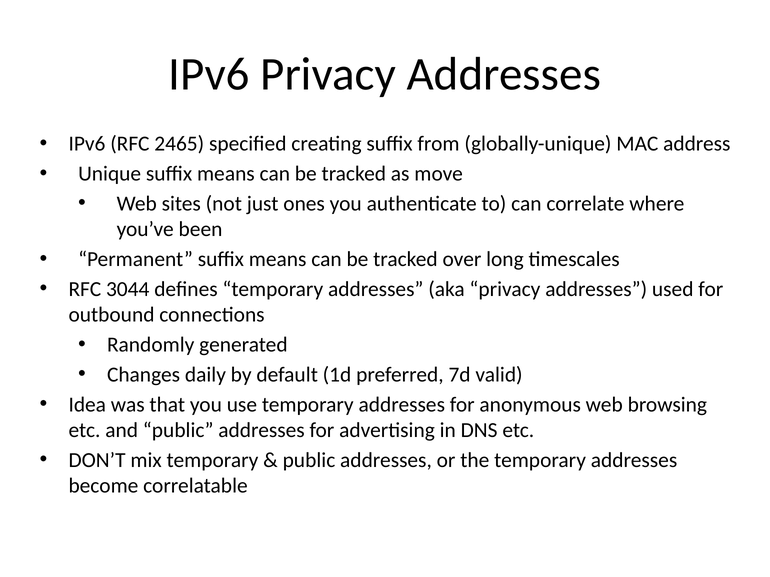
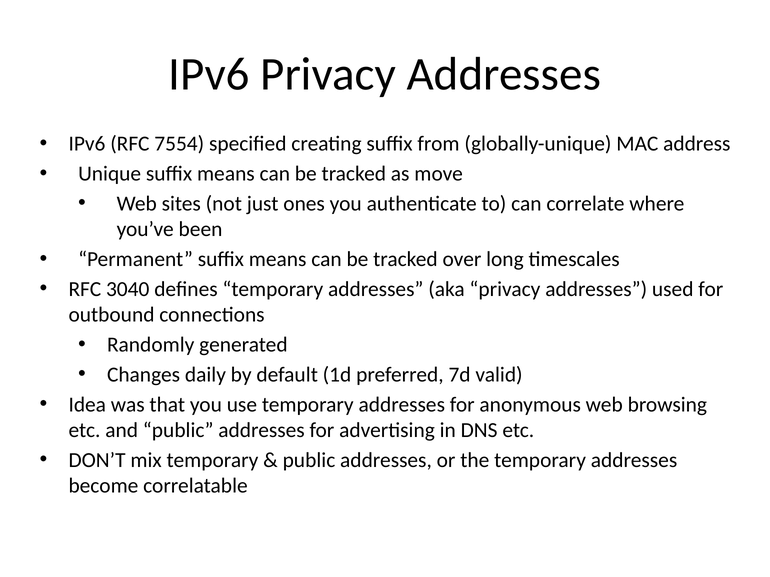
2465: 2465 -> 7554 (179, 144)
3044: 3044 -> 3040 (128, 289)
